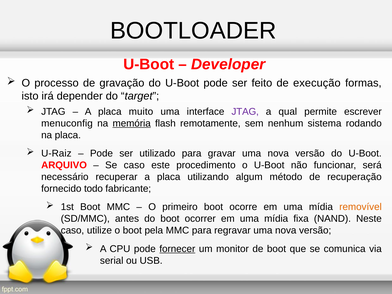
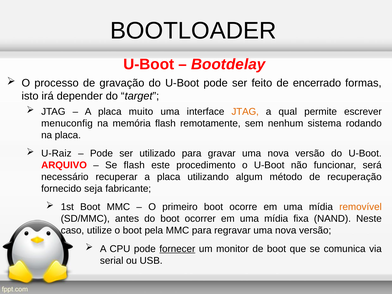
Developer: Developer -> Bootdelay (228, 64)
execução: execução -> encerrado (317, 83)
JTAG colour: purple -> orange (245, 112)
memória underline: present -> none (132, 123)
Se caso: caso -> flash (134, 165)
todo: todo -> seja (93, 189)
